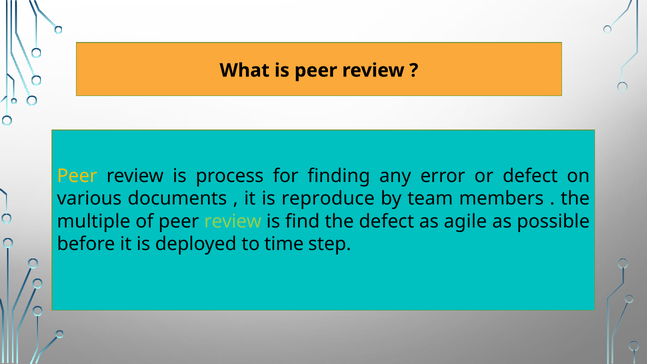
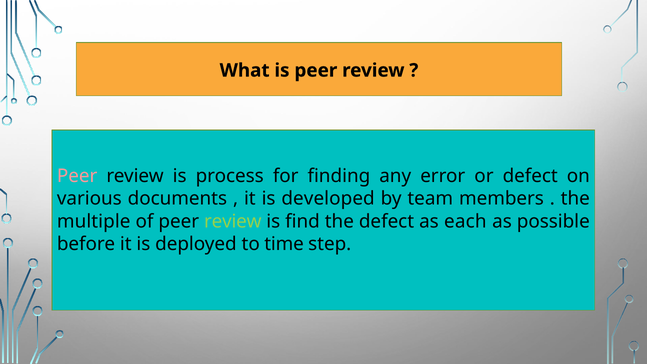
Peer colour: yellow -> pink (77, 176)
reproduce: reproduce -> developed (328, 199)
agile: agile -> each (465, 221)
